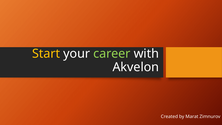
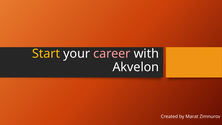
career colour: light green -> pink (112, 54)
